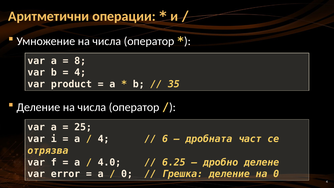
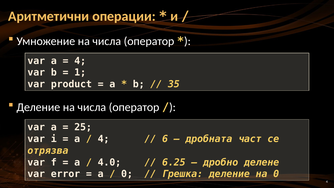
8: 8 -> 4 (80, 61)
4: 4 -> 1 (80, 72)
